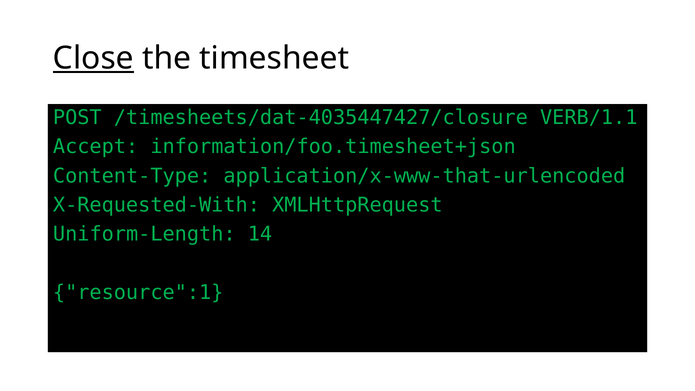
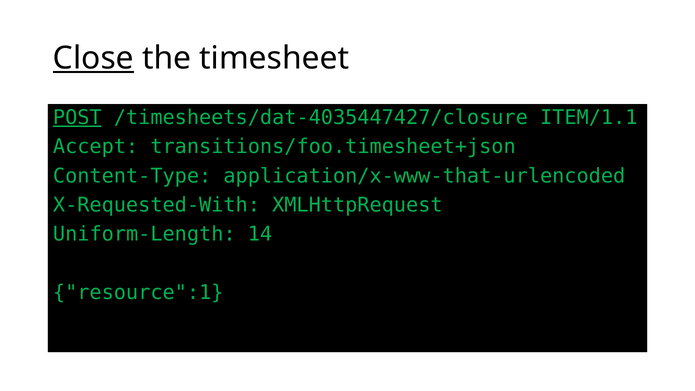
POST underline: none -> present (77, 118)
VERB/1.1: VERB/1.1 -> ITEM/1.1 (589, 118)
information/foo.timesheet+json: information/foo.timesheet+json -> transitions/foo.timesheet+json (333, 147)
